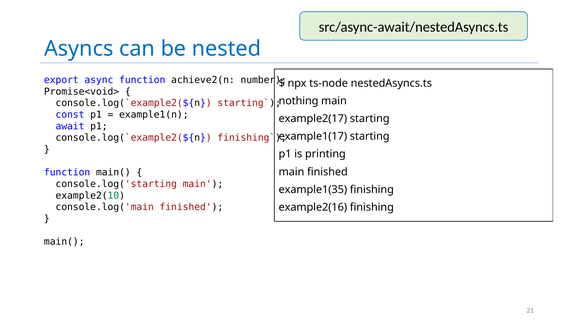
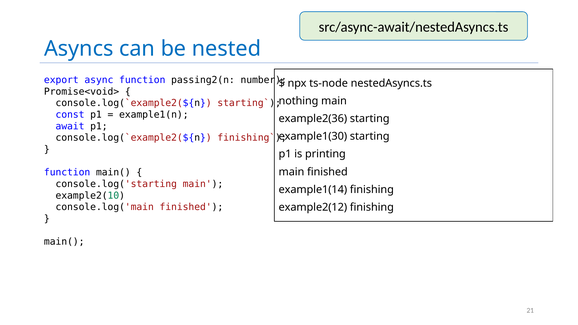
achieve2(n: achieve2(n -> passing2(n (203, 80)
example2(17: example2(17 -> example2(36 (313, 119)
example1(17: example1(17 -> example1(30 (313, 136)
example1(35: example1(35 -> example1(14 (313, 190)
example2(16: example2(16 -> example2(12 (313, 207)
